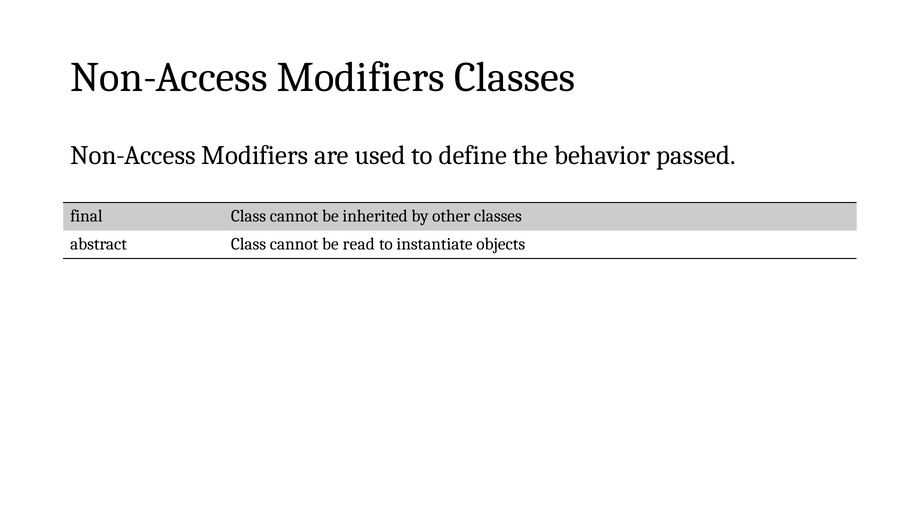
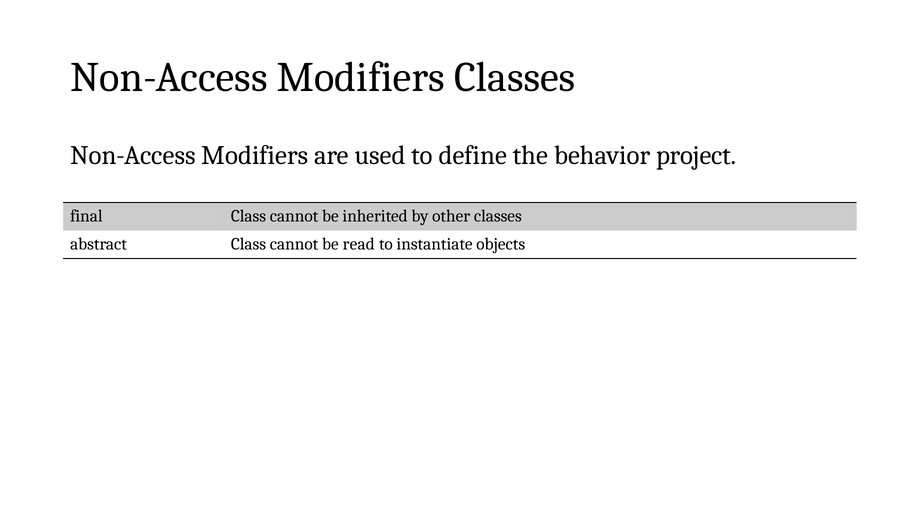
passed: passed -> project (696, 156)
